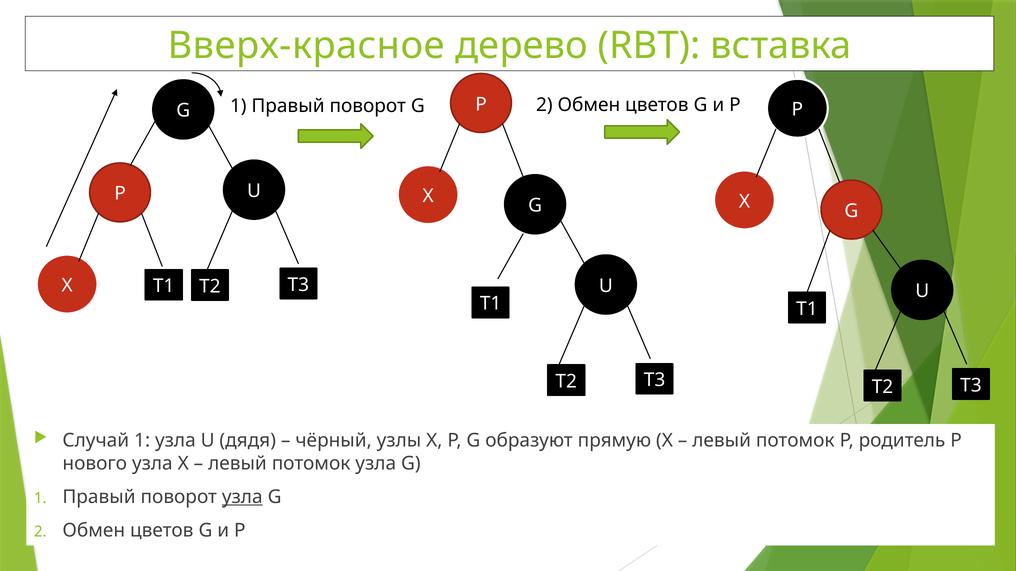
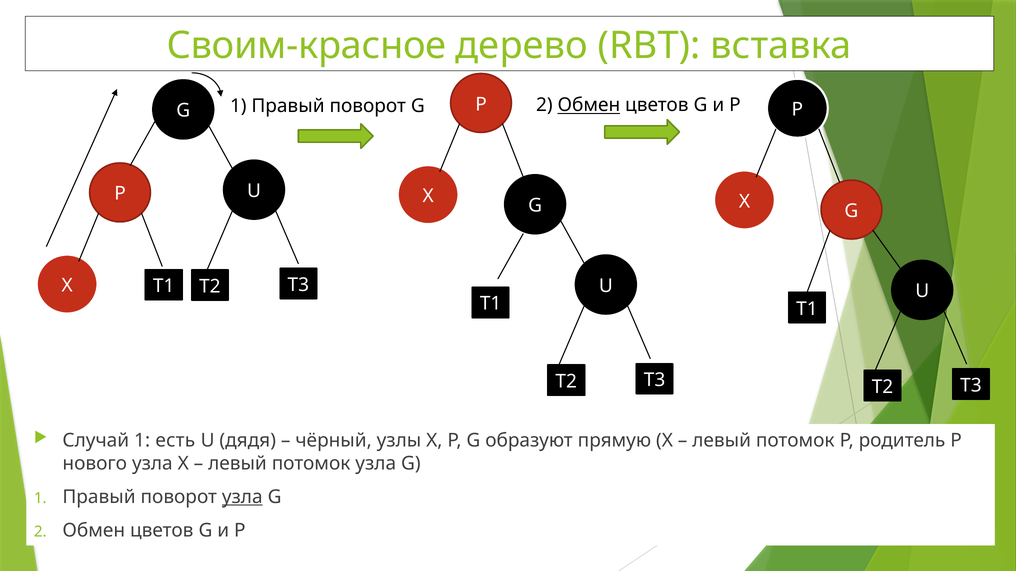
Вверх-красное: Вверх-красное -> Своим-красное (307, 46)
Обмен underline: none -> present (589, 105)
1 узла: узла -> есть (175, 441)
